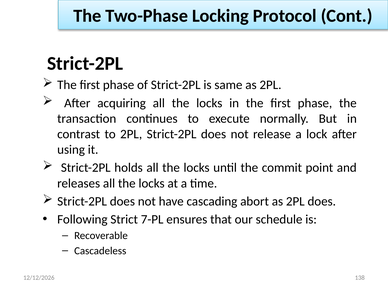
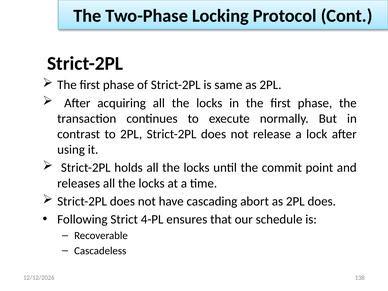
7-PL: 7-PL -> 4-PL (152, 219)
